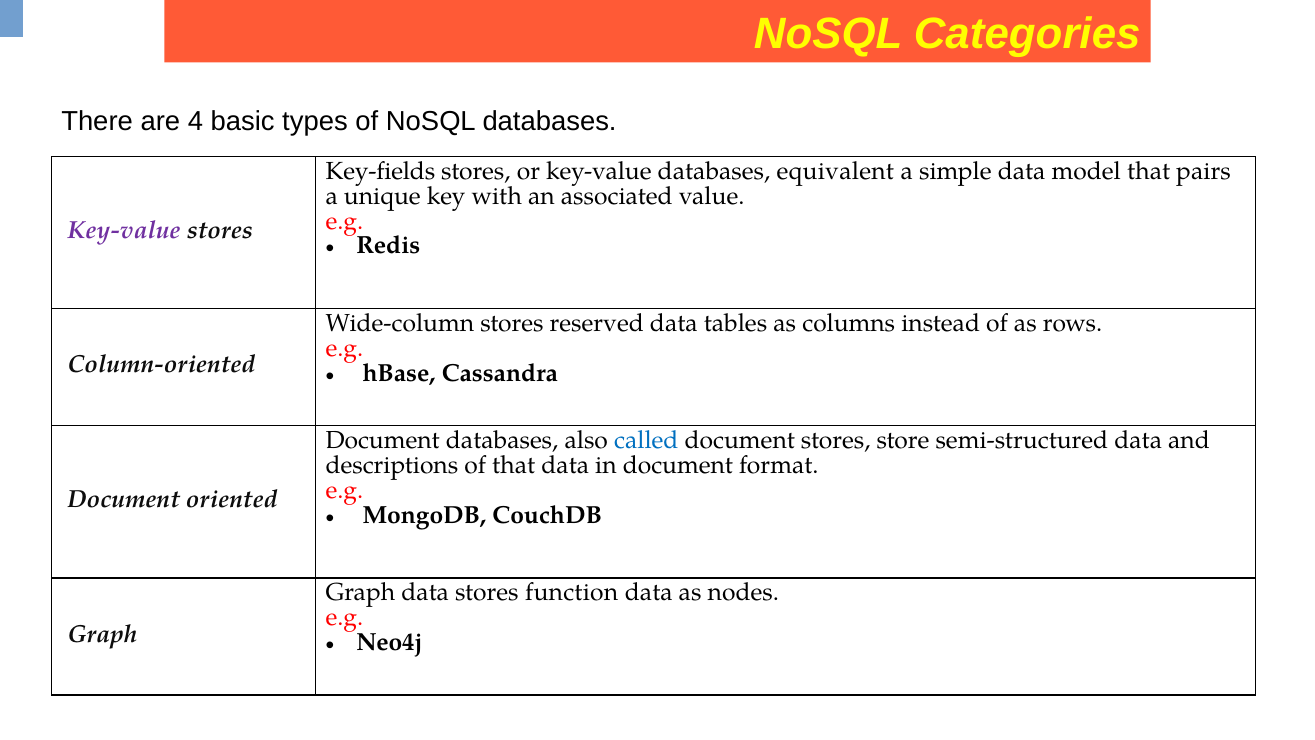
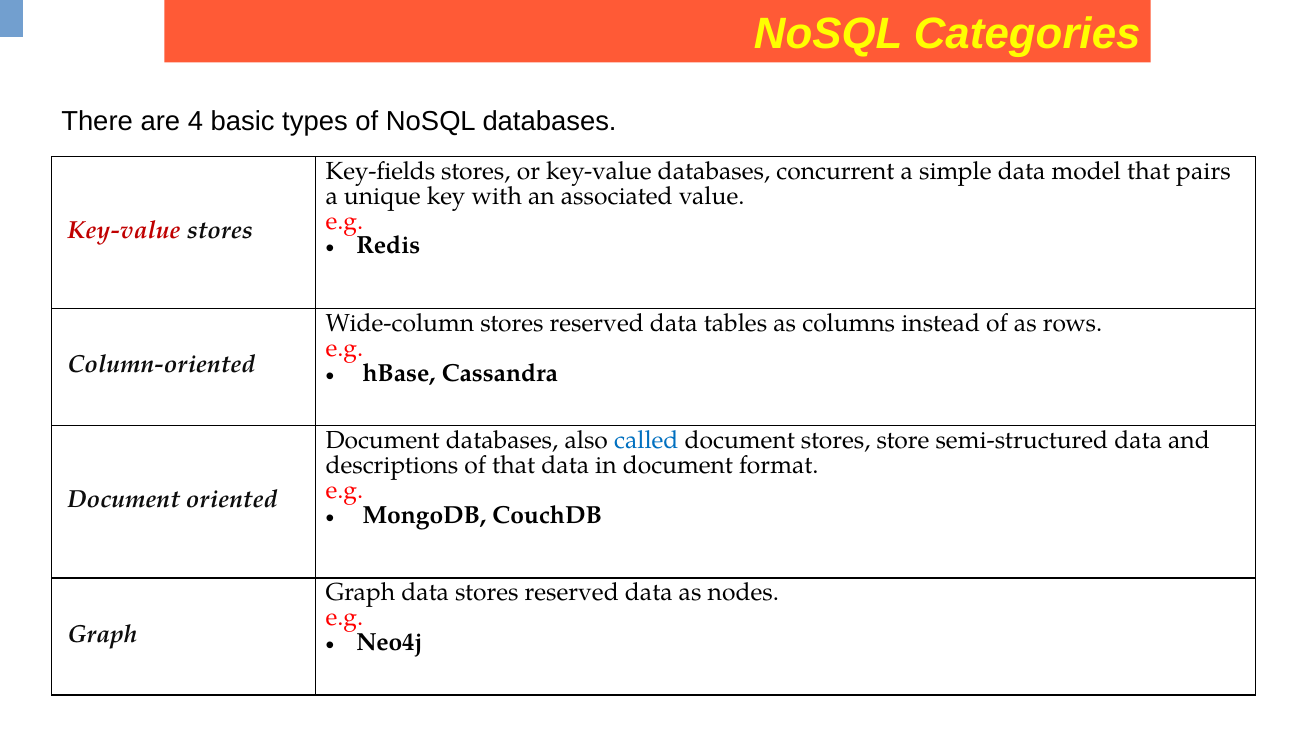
equivalent: equivalent -> concurrent (835, 171)
Key-value colour: purple -> red (124, 230)
data stores function: function -> reserved (572, 592)
